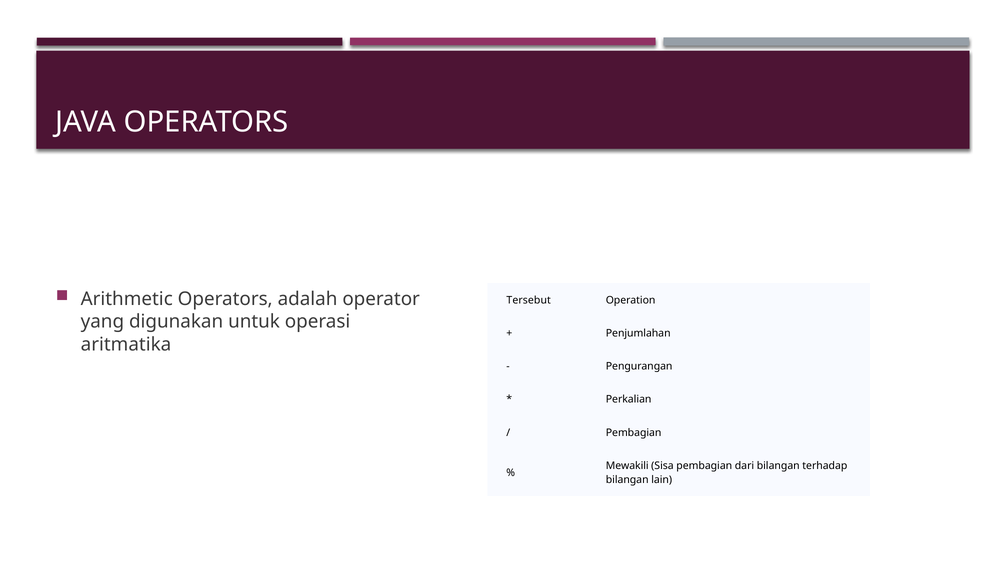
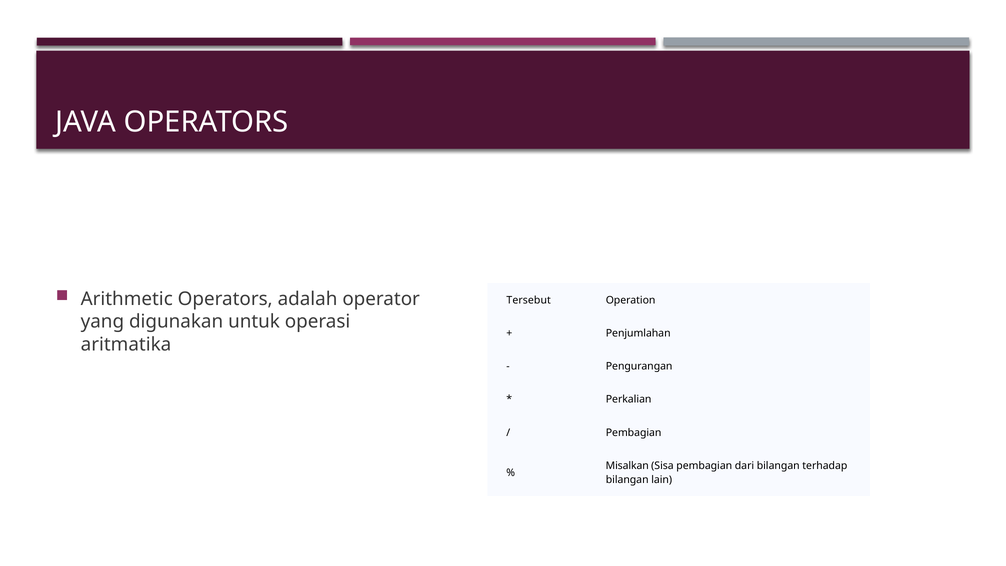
Mewakili: Mewakili -> Misalkan (627, 466)
